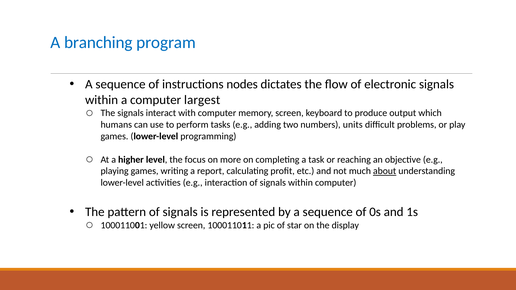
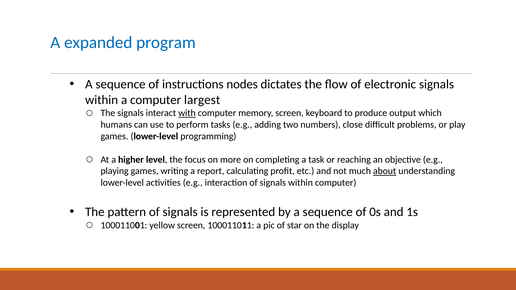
branching: branching -> expanded (98, 42)
with underline: none -> present (187, 113)
units: units -> close (353, 125)
